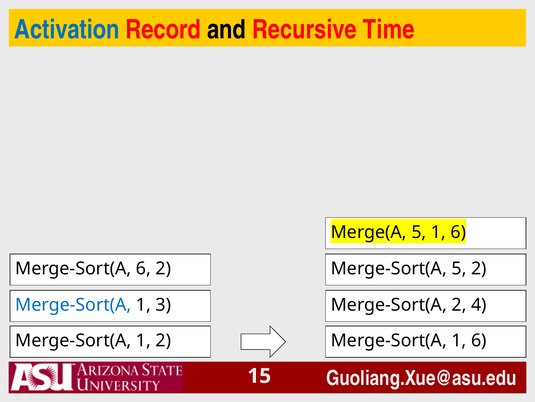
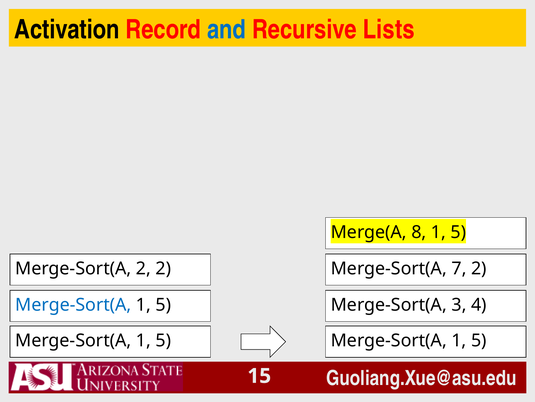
Activation colour: blue -> black (67, 30)
and colour: black -> blue (227, 30)
Time: Time -> Lists (389, 30)
Merge(A 5: 5 -> 8 (419, 232)
6: 6 -> 5 (458, 232)
Merge-Sort(A 6: 6 -> 2 (143, 268)
Merge-Sort(A 5: 5 -> 7 (459, 268)
3: 3 -> 5 (163, 304)
Merge-Sort(A 2: 2 -> 3 (459, 304)
2: 2 -> 5 (163, 340)
6: 6 -> 5 (479, 340)
